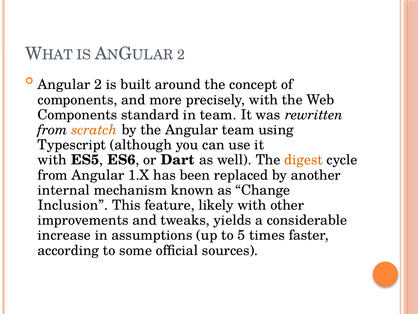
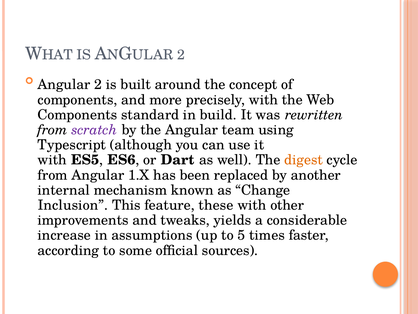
in team: team -> build (218, 115)
scratch colour: orange -> purple (94, 130)
likely: likely -> these (216, 205)
